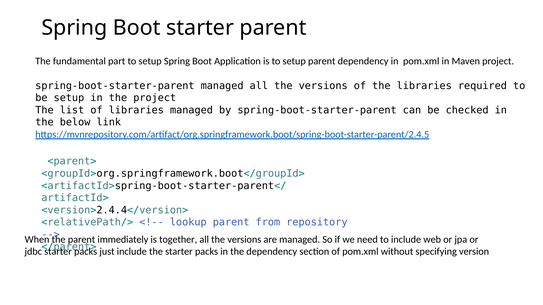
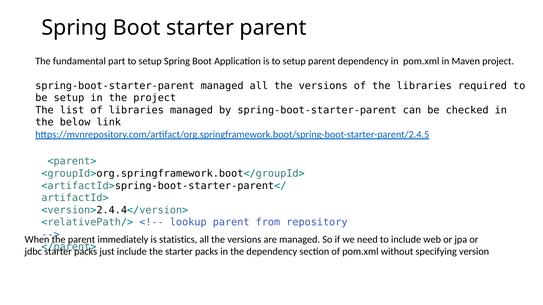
together: together -> statistics (178, 240)
